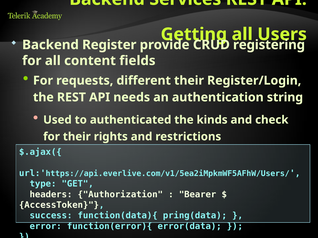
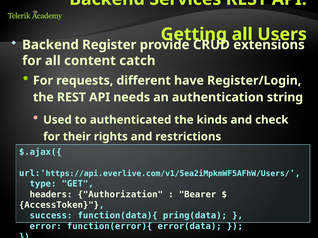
registering: registering -> extensions (269, 45)
fields: fields -> catch (137, 61)
different their: their -> have (189, 81)
